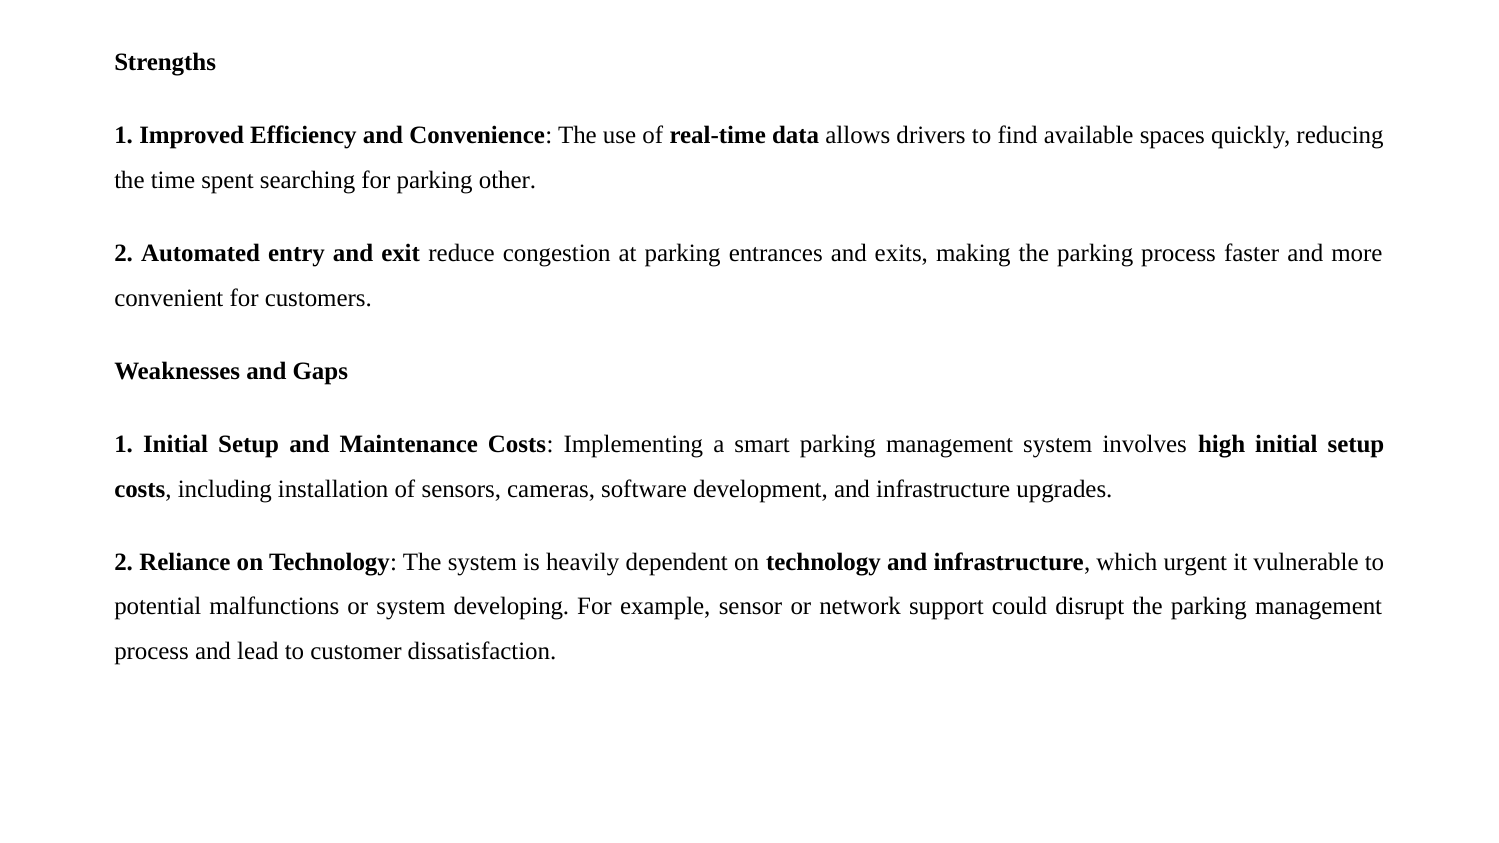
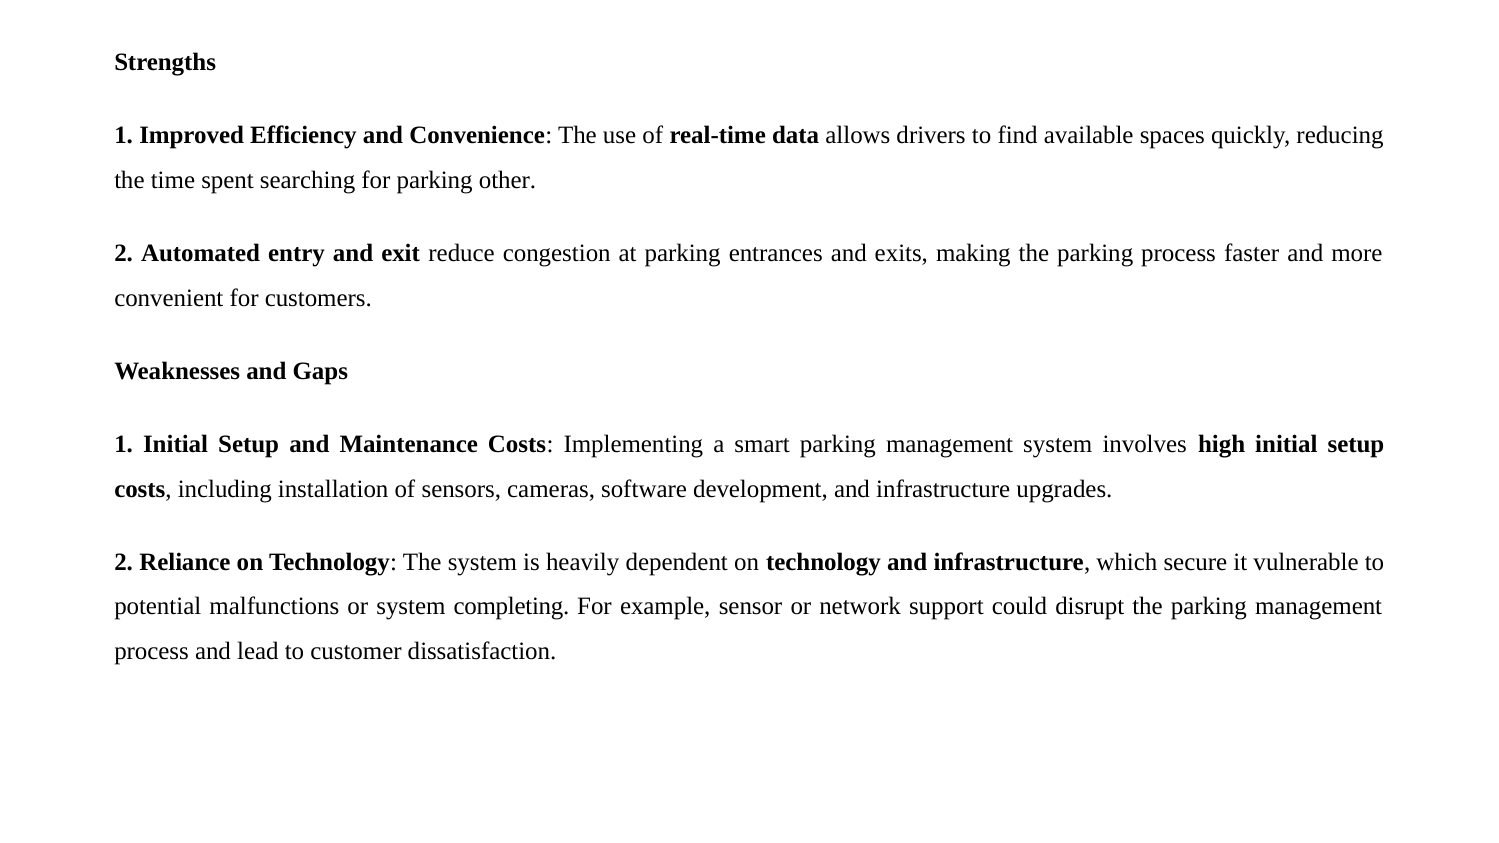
urgent: urgent -> secure (1195, 562)
developing: developing -> completing (511, 607)
